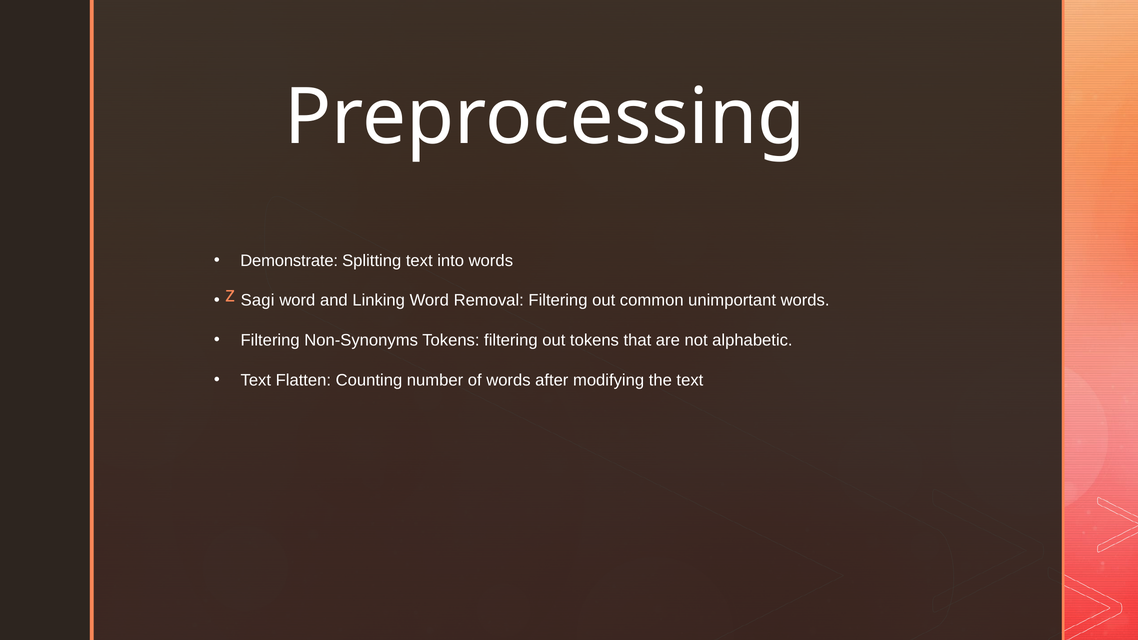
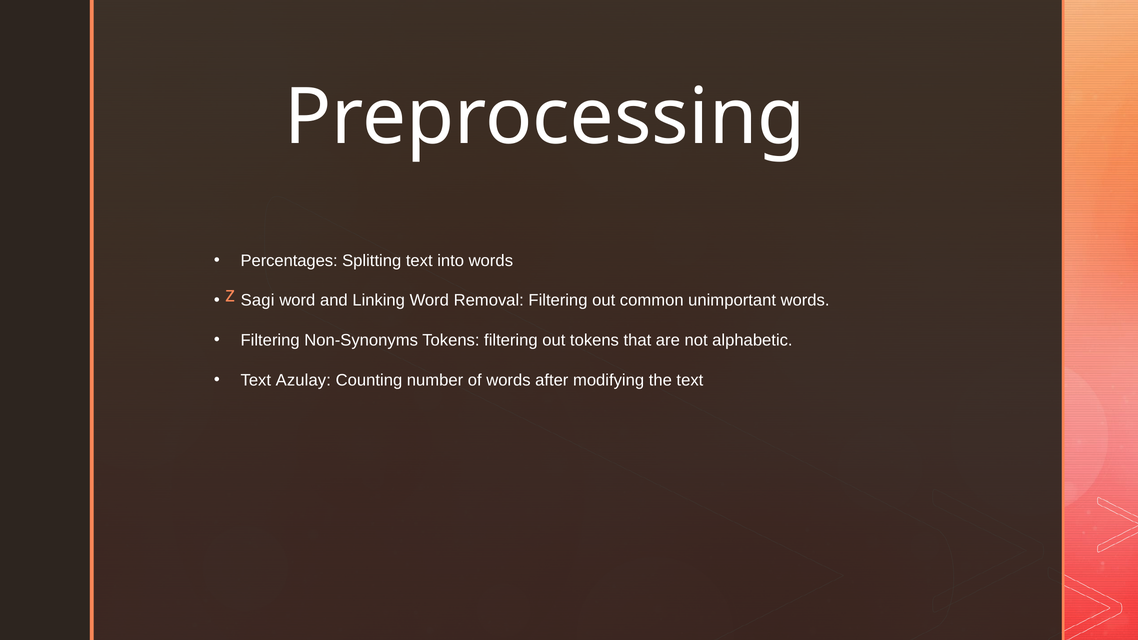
Demonstrate: Demonstrate -> Percentages (289, 261)
Flatten: Flatten -> Azulay (303, 380)
